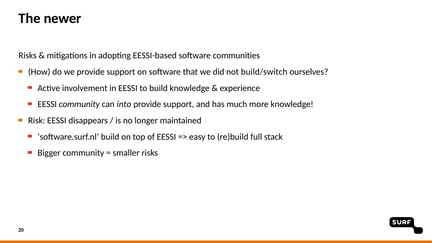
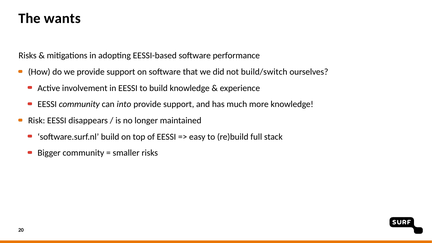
newer: newer -> wants (62, 19)
communities: communities -> performance (236, 56)
